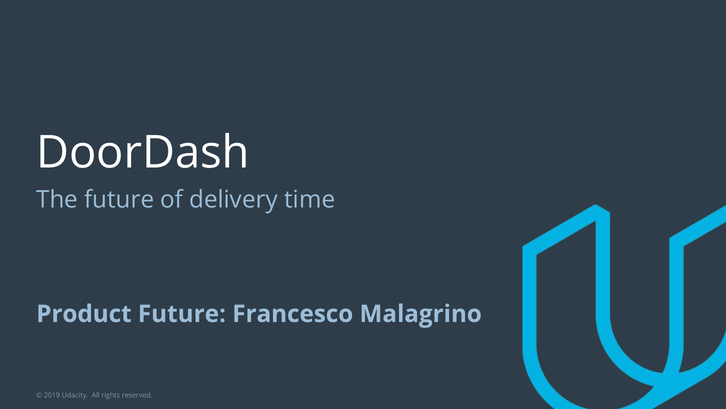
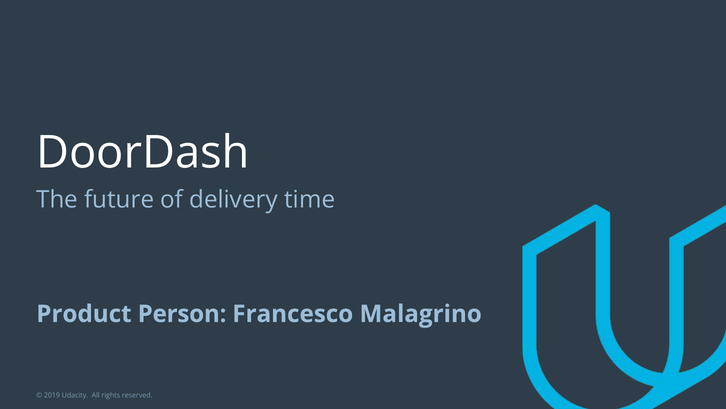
Product Future: Future -> Person (182, 314)
